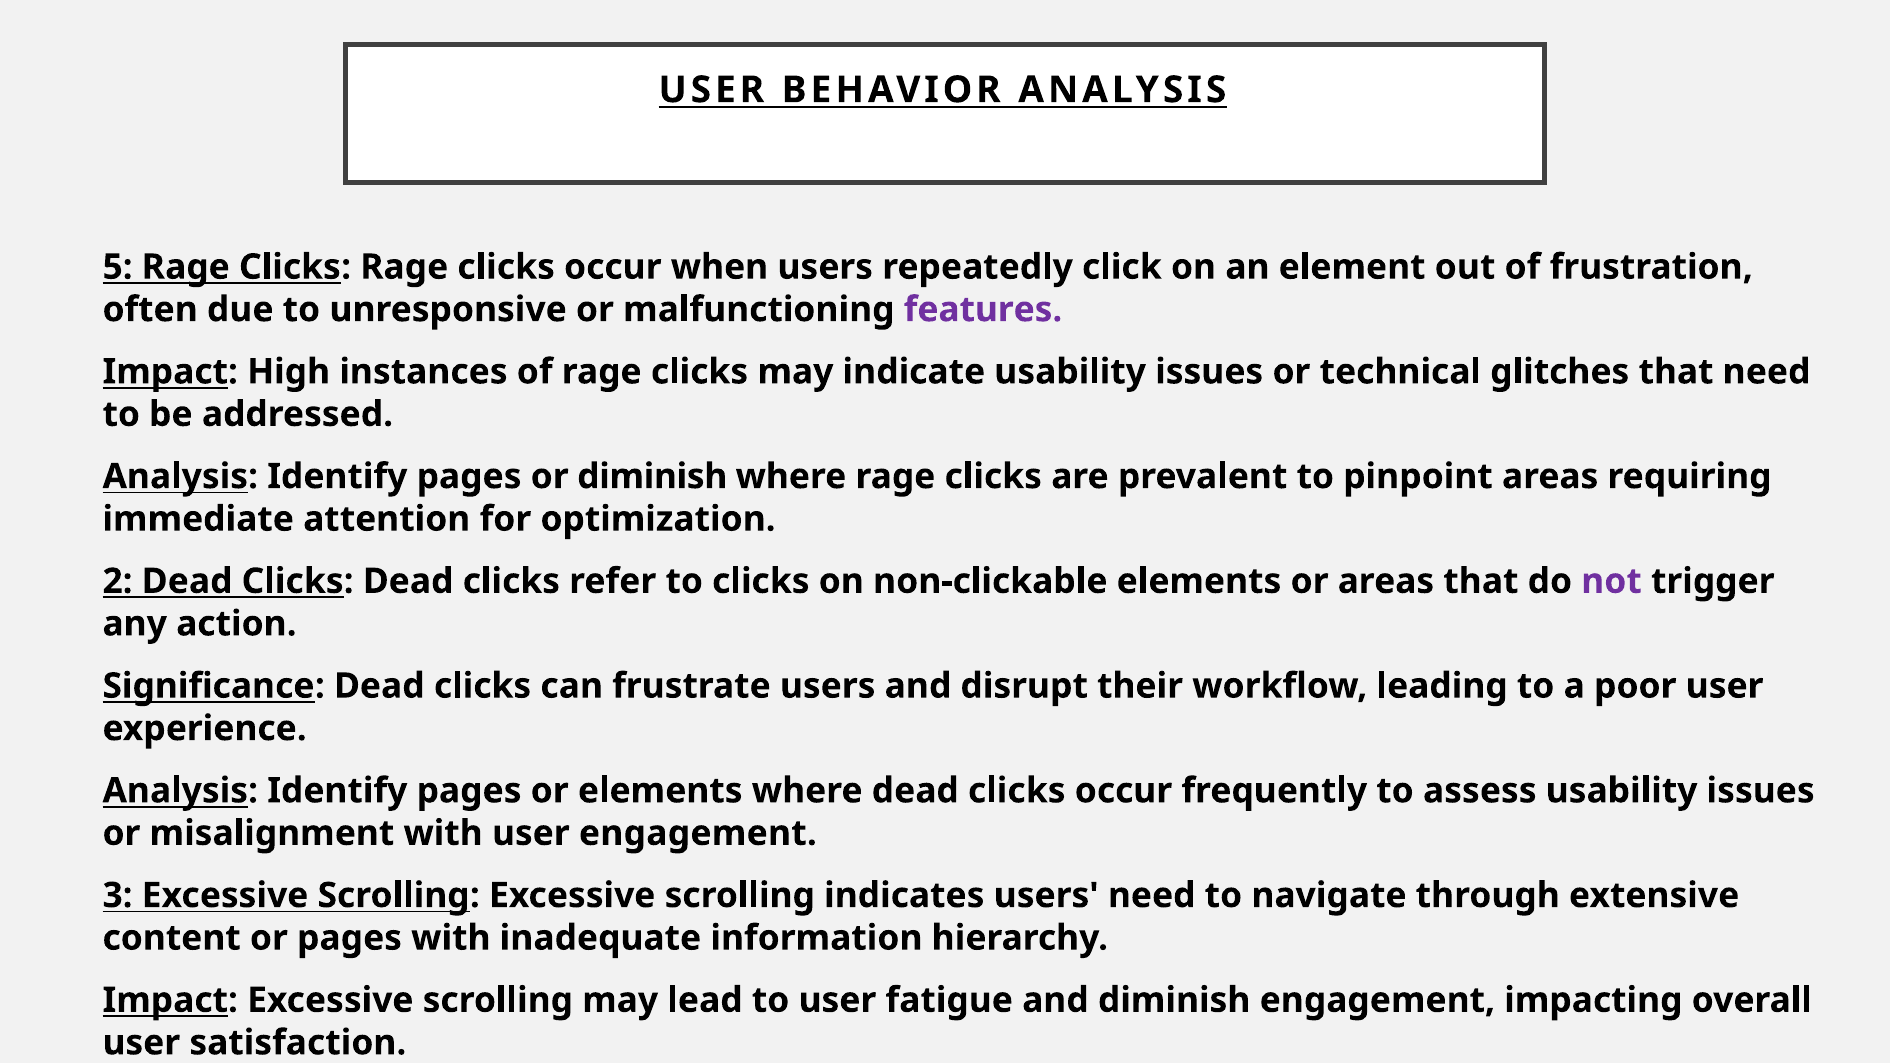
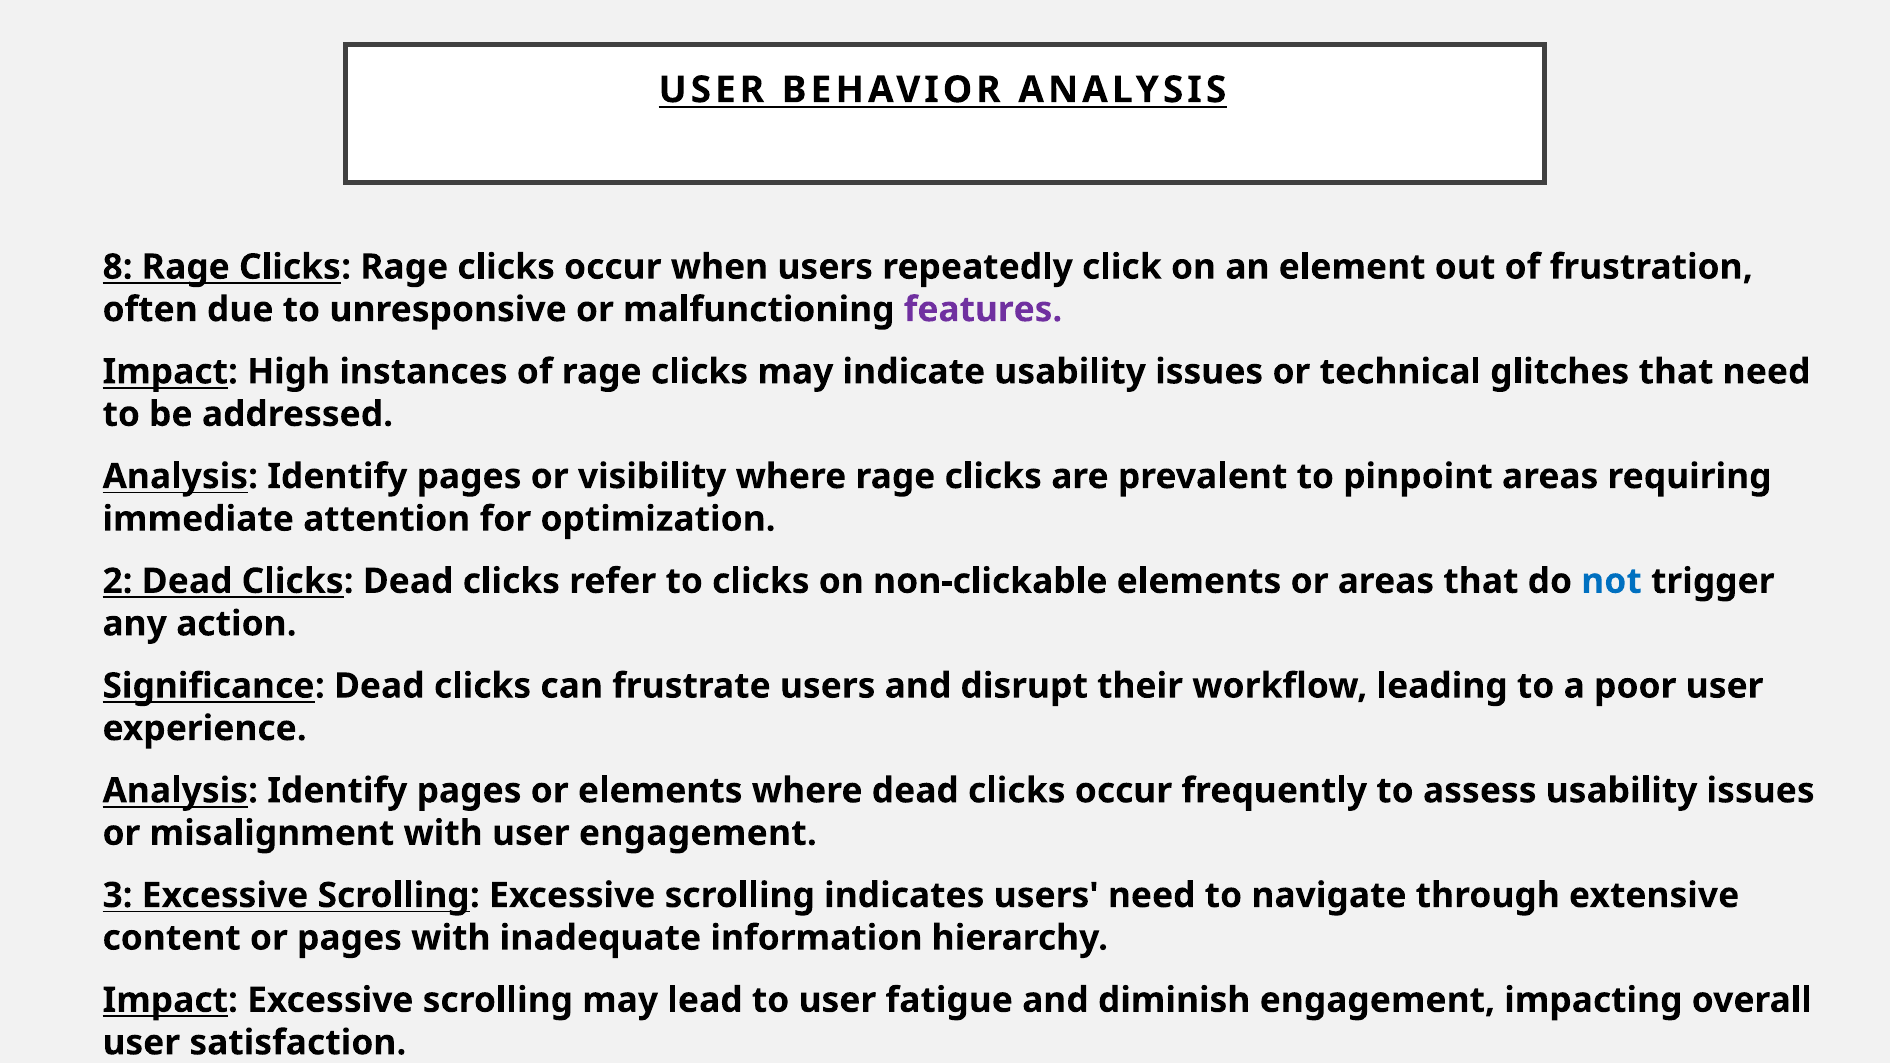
5: 5 -> 8 (118, 267)
or diminish: diminish -> visibility (652, 477)
not colour: purple -> blue (1612, 581)
